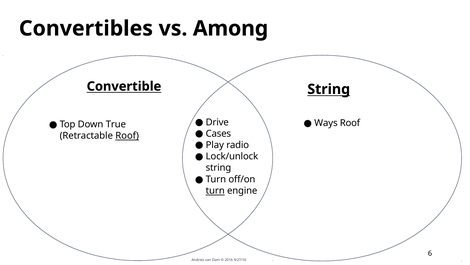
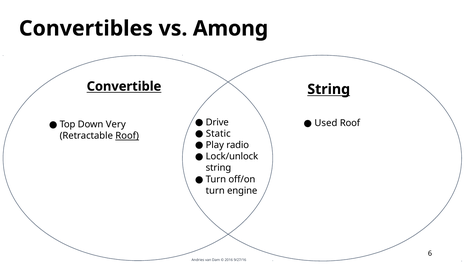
Ways: Ways -> Used (326, 123)
True: True -> Very (116, 124)
Cases: Cases -> Static (218, 133)
turn underline: present -> none (215, 190)
